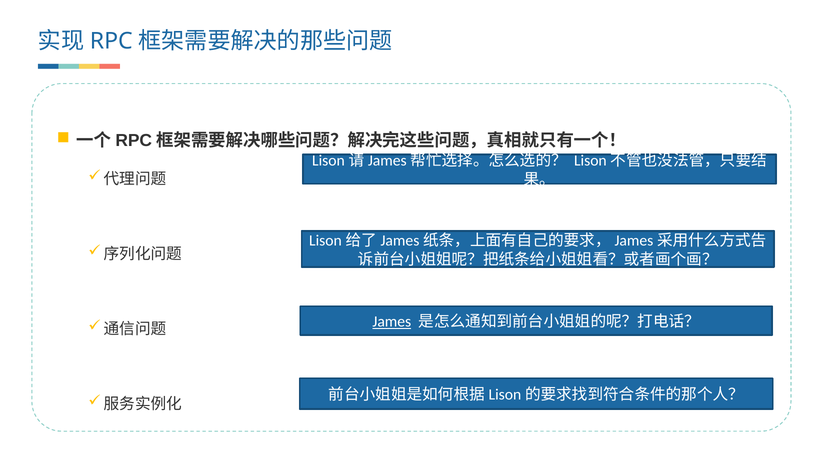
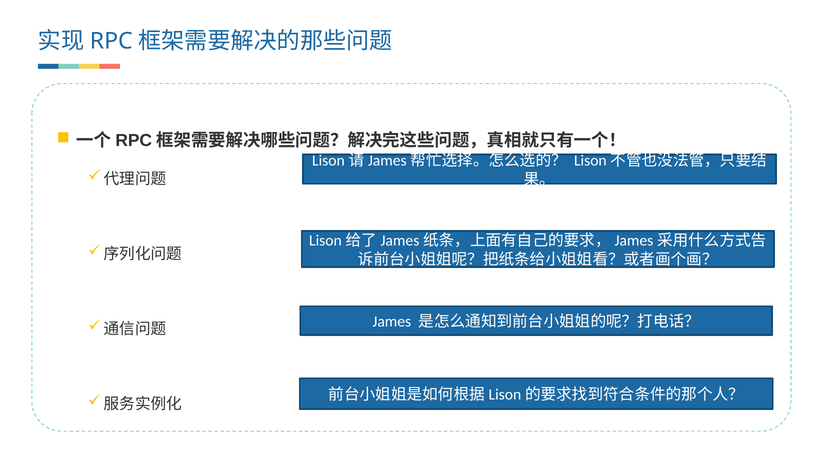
James underline: present -> none (392, 322)
